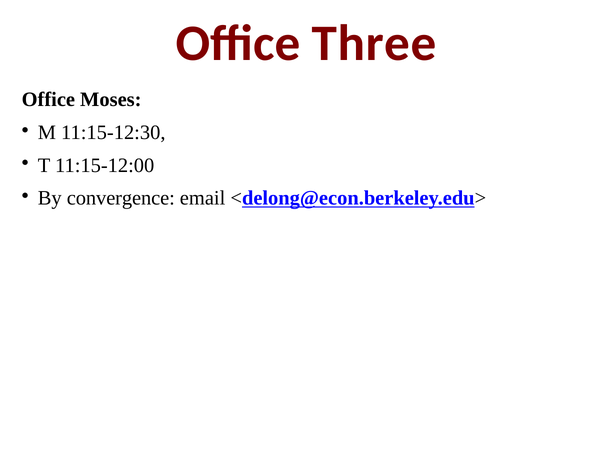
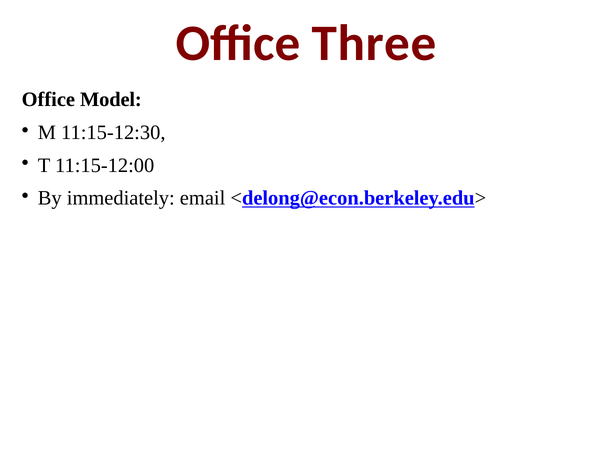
Moses: Moses -> Model (111, 100)
convergence: convergence -> immediately (121, 198)
